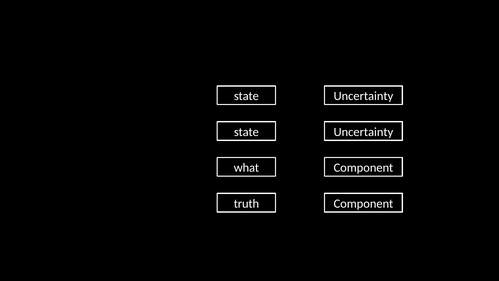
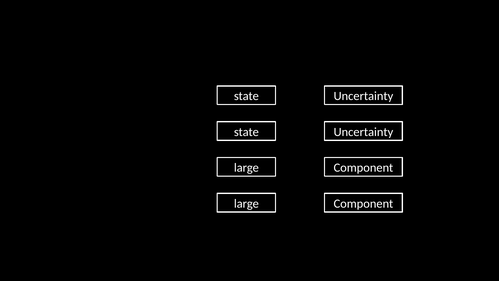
what: what -> large (246, 167)
truth: truth -> large (246, 203)
